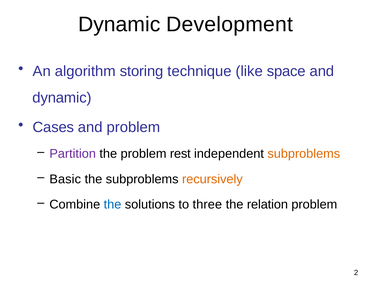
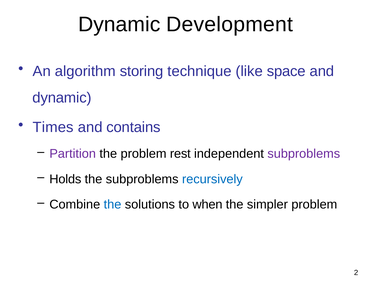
Cases: Cases -> Times (53, 128)
and problem: problem -> contains (133, 128)
subproblems colour: orange -> purple (304, 154)
Basic: Basic -> Holds (65, 180)
recursively colour: orange -> blue (212, 180)
three: three -> when (207, 205)
relation: relation -> simpler (267, 205)
